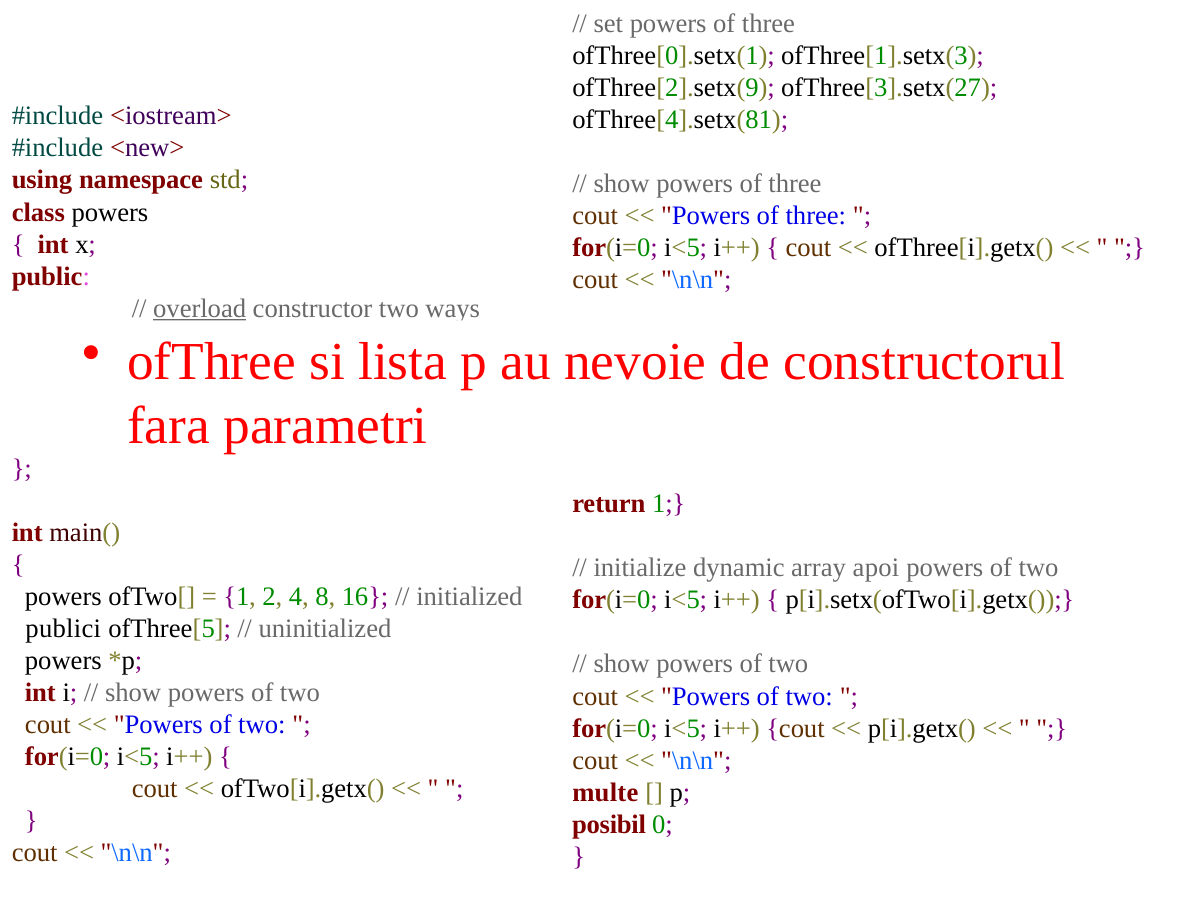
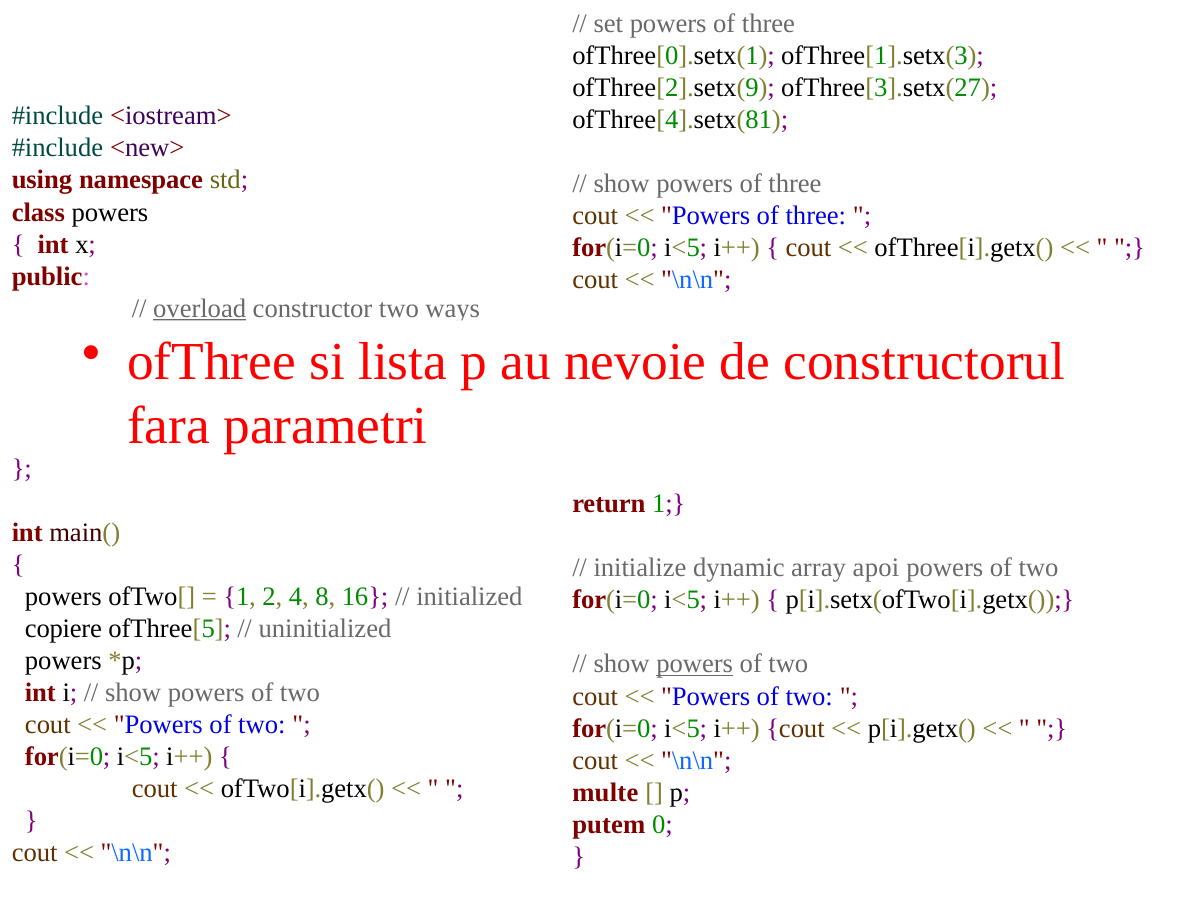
publici: publici -> copiere (63, 628)
powers underline: none -> present (695, 664)
posibil: posibil -> putem (609, 824)
